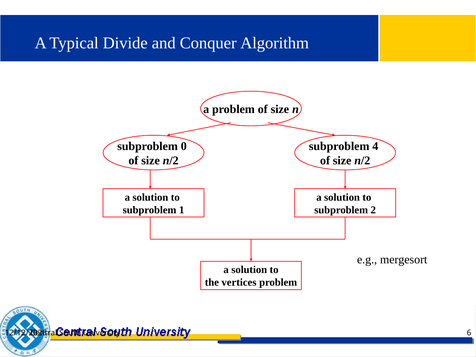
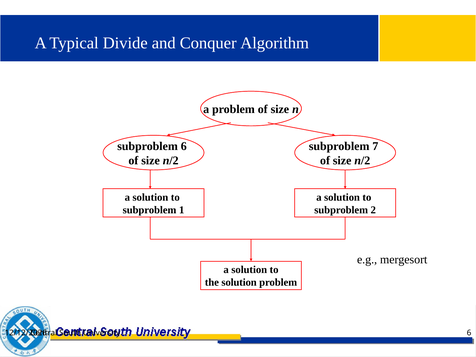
subproblem 0: 0 -> 6 (184, 146)
4: 4 -> 7 (375, 146)
the vertices: vertices -> solution (239, 282)
